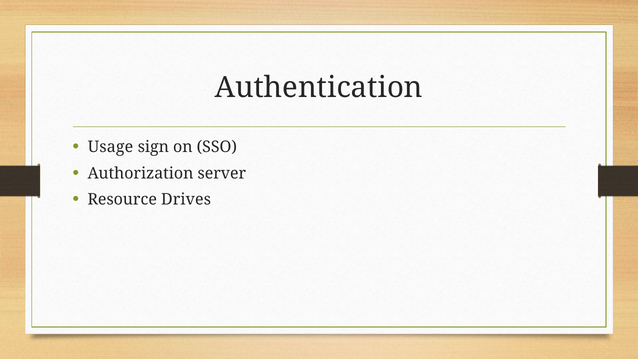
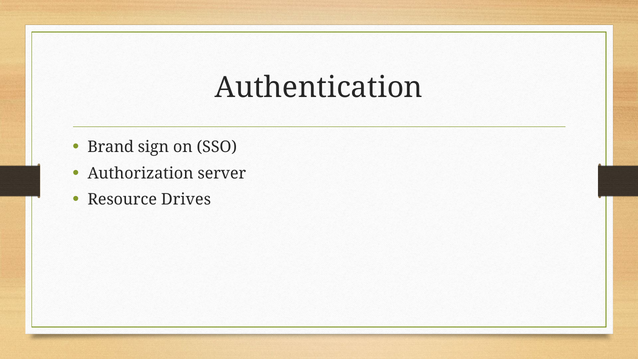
Usage: Usage -> Brand (111, 147)
